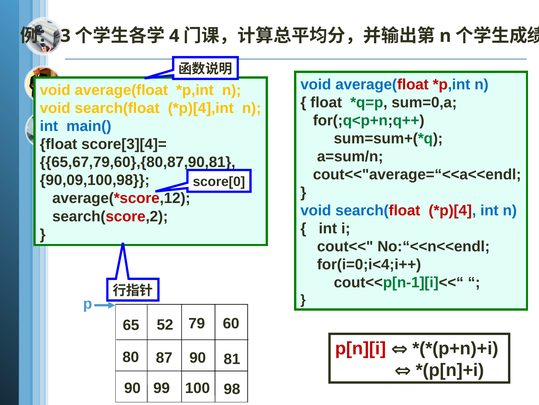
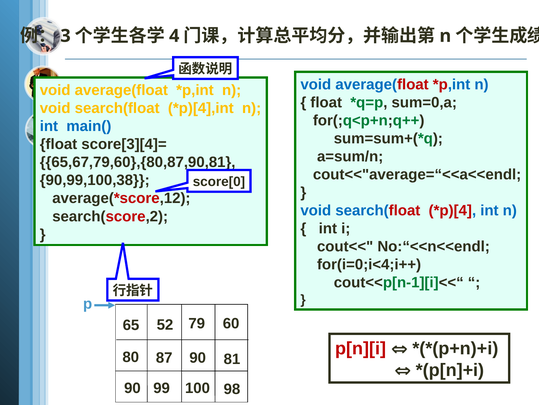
90,09,100,98: 90,09,100,98 -> 90,99,100,38 (95, 180)
